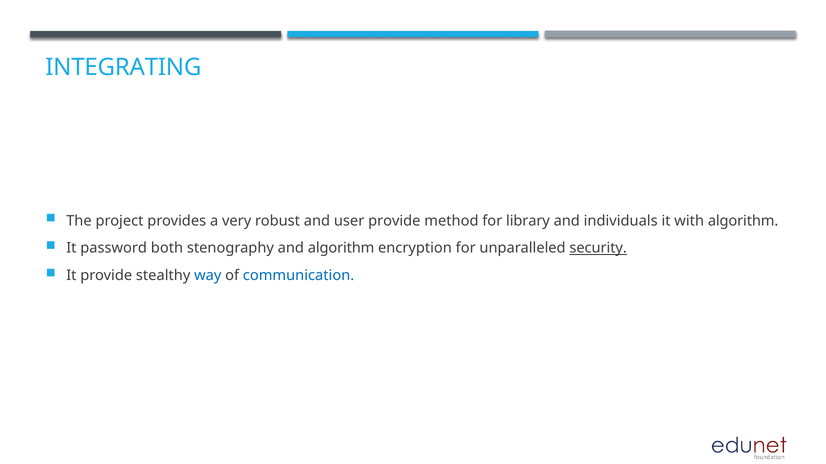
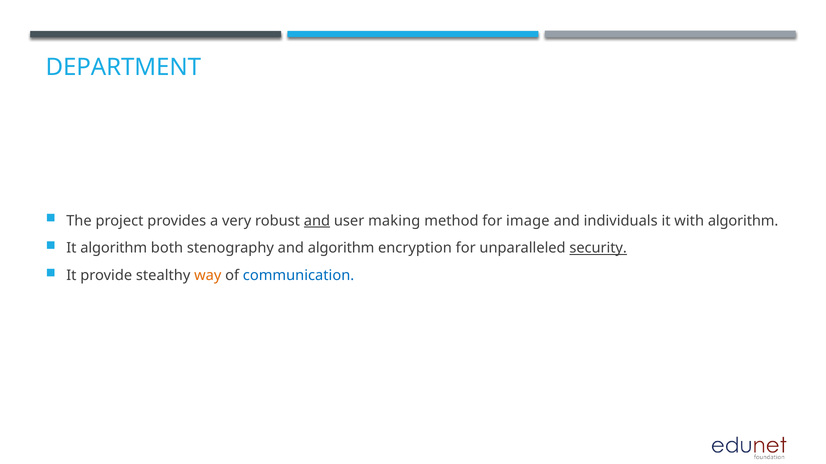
INTEGRATING: INTEGRATING -> DEPARTMENT (123, 68)
and underline: none -> present (317, 221)
user provide: provide -> making (394, 221)
library: library -> image (528, 221)
It password: password -> algorithm (114, 248)
way colour: blue -> orange (208, 276)
